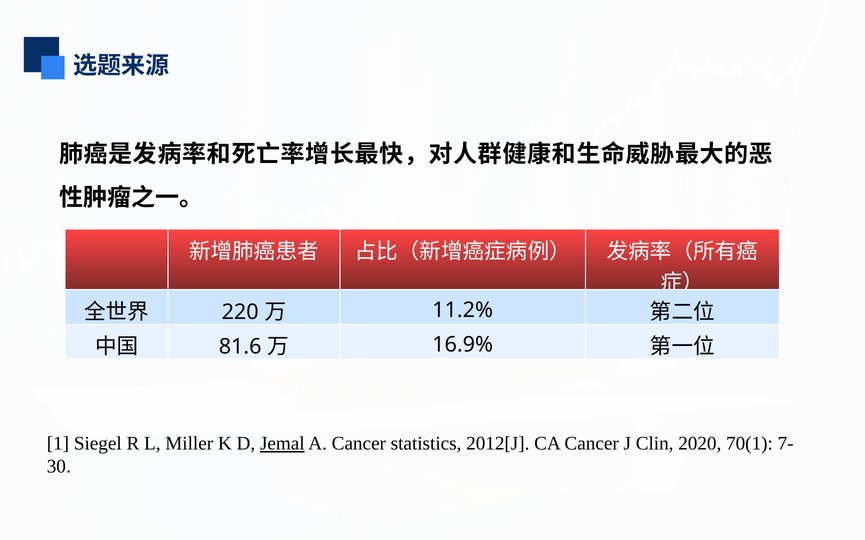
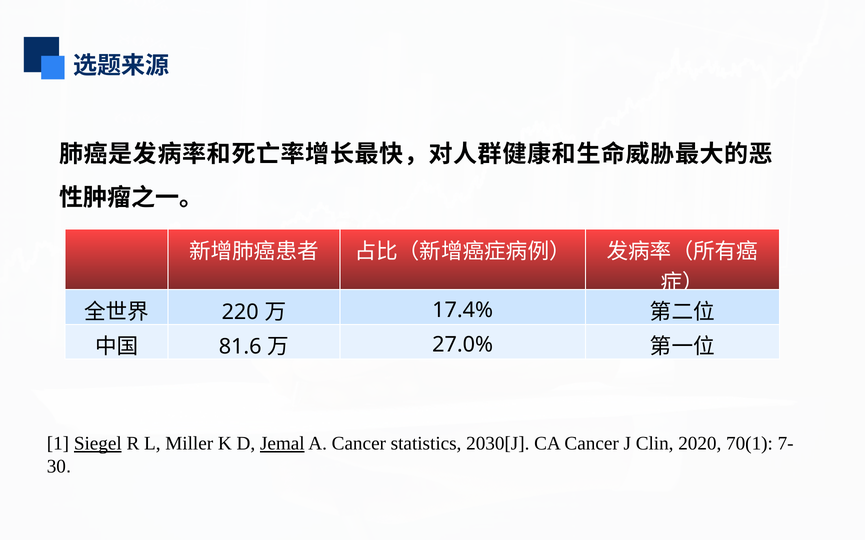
11.2%: 11.2% -> 17.4% (463, 310)
16.9%: 16.9% -> 27.0% (463, 345)
Siegel underline: none -> present (98, 444)
2012[J: 2012[J -> 2030[J (498, 444)
